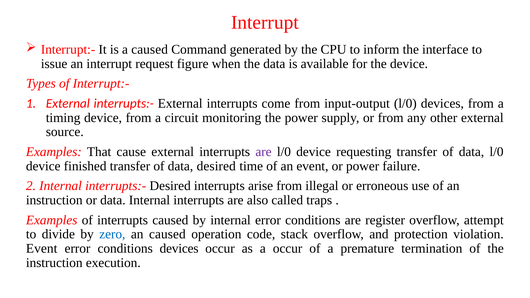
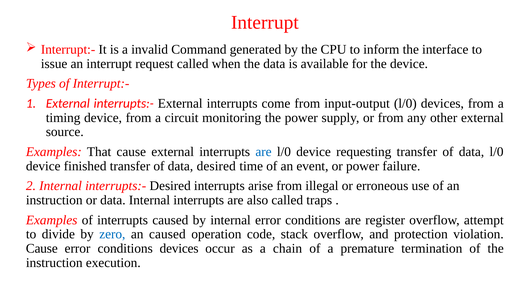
a caused: caused -> invalid (150, 49)
request figure: figure -> called (193, 64)
are colour: purple -> blue (263, 152)
Event: Event -> Cause (42, 249)
a occur: occur -> chain (288, 249)
